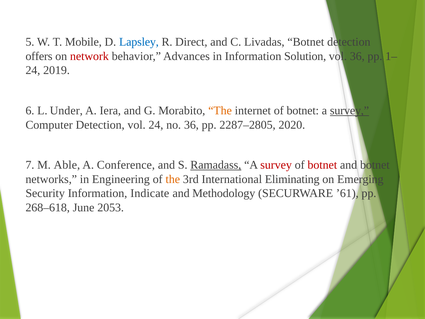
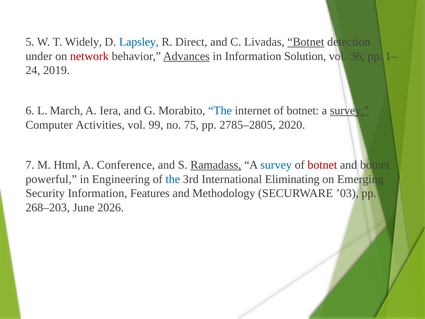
Mobile: Mobile -> Widely (83, 42)
Botnet underline: none -> present (306, 42)
offers: offers -> under (39, 56)
Advances underline: none -> present (186, 56)
Under: Under -> March (66, 111)
The colour: orange -> blue (220, 111)
Computer Detection: Detection -> Activities (100, 125)
vol 24: 24 -> 99 (156, 125)
no 36: 36 -> 75 (191, 125)
2287–2805: 2287–2805 -> 2785–2805 (248, 125)
Able: Able -> Html (67, 165)
survey colour: red -> blue (276, 165)
networks: networks -> powerful (51, 179)
the colour: orange -> blue (173, 179)
Indicate: Indicate -> Features (150, 193)
’61: ’61 -> ’03 (347, 193)
268–618: 268–618 -> 268–203 (48, 207)
2053: 2053 -> 2026 (111, 207)
